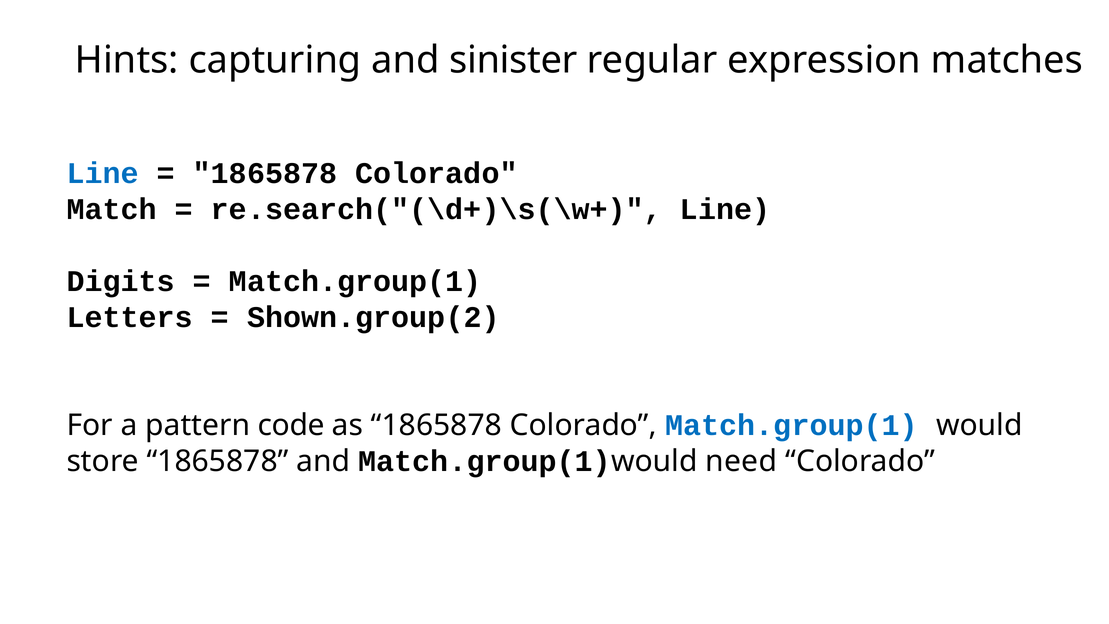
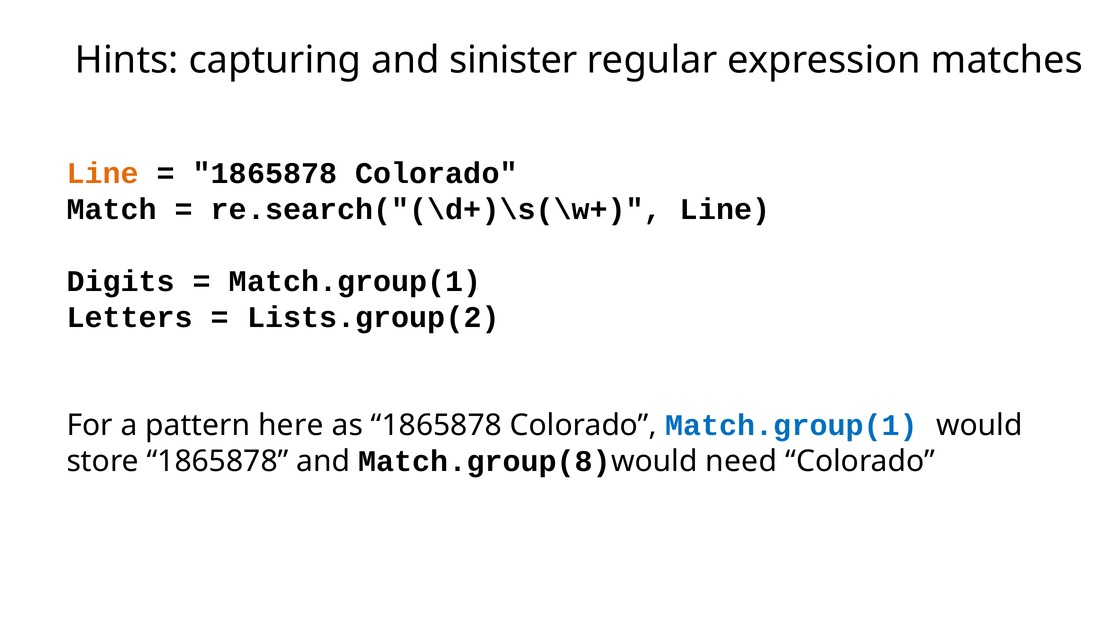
Line colour: blue -> orange (103, 173)
Shown.group(2: Shown.group(2 -> Lists.group(2 (373, 317)
code: code -> here (291, 425)
and Match.group(1: Match.group(1 -> Match.group(8 (485, 461)
